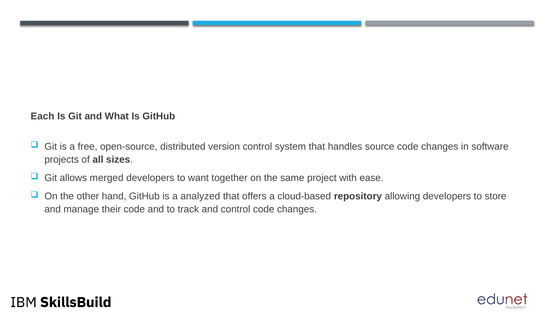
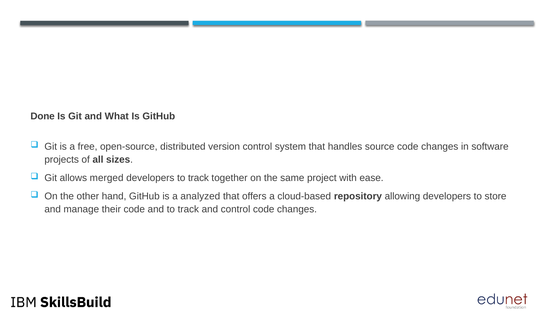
Each: Each -> Done (43, 116)
developers to want: want -> track (198, 178)
